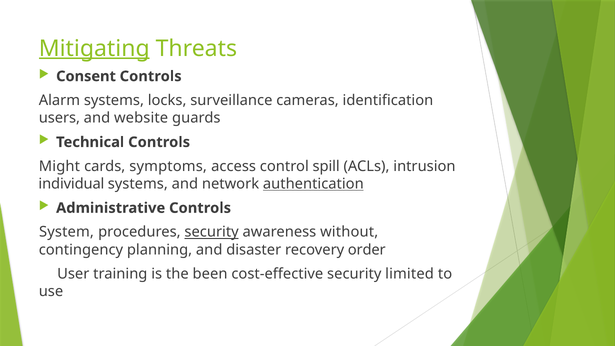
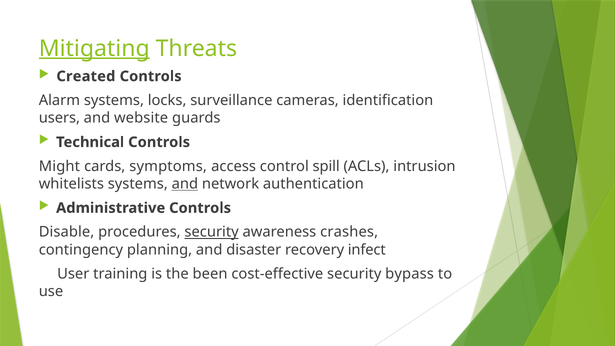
Consent: Consent -> Created (86, 76)
individual: individual -> whitelists (71, 184)
and underline: none -> present (185, 184)
authentication underline: present -> none (313, 184)
System: System -> Disable (67, 232)
without: without -> crashes (349, 232)
order: order -> infect (367, 250)
limited: limited -> bypass (410, 274)
